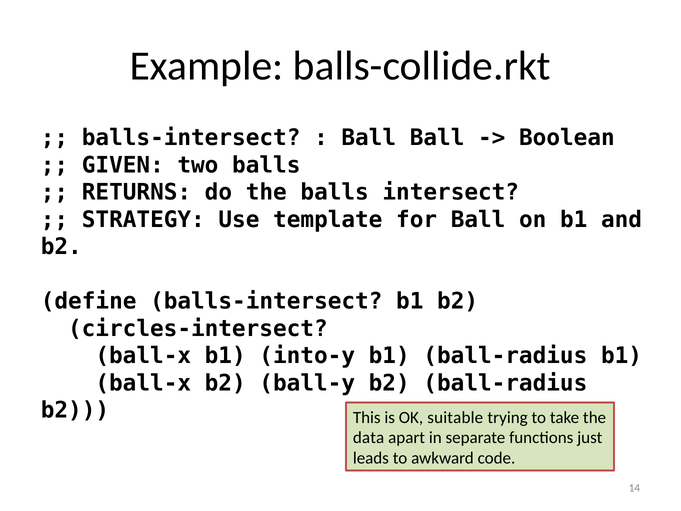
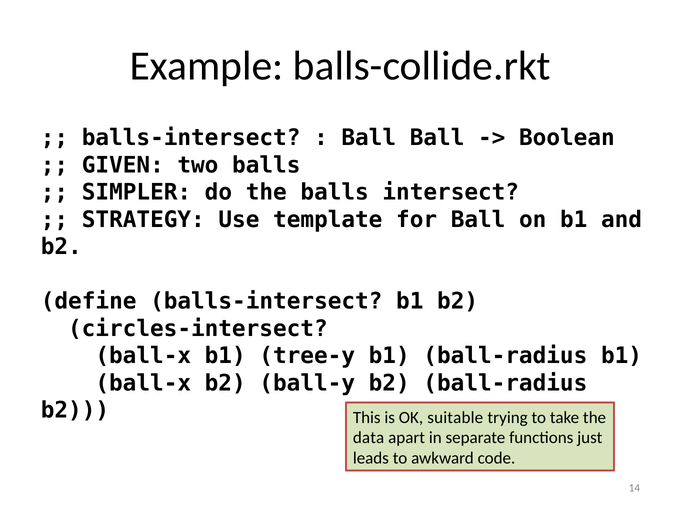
RETURNS: RETURNS -> SIMPLER (136, 192)
into-y: into-y -> tree-y (307, 356)
